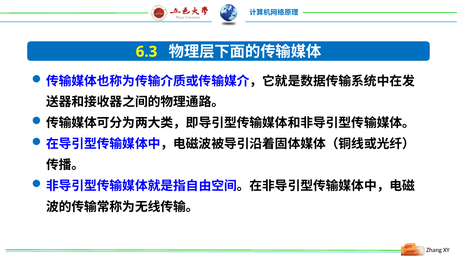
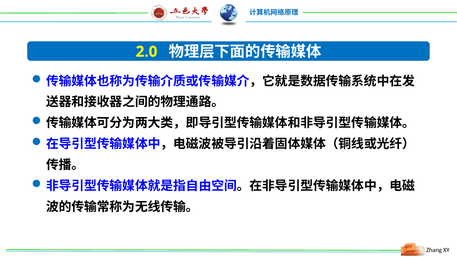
6.3: 6.3 -> 2.0 (147, 52)
